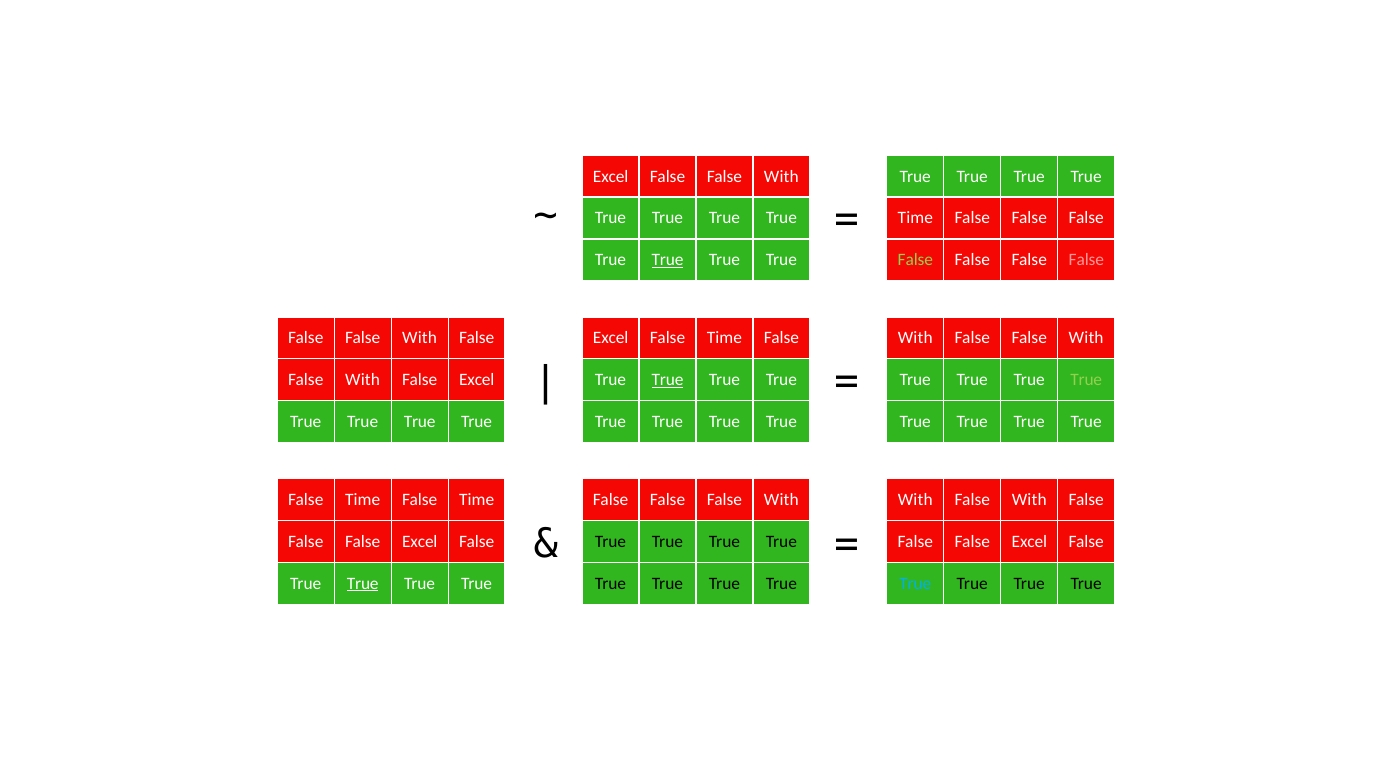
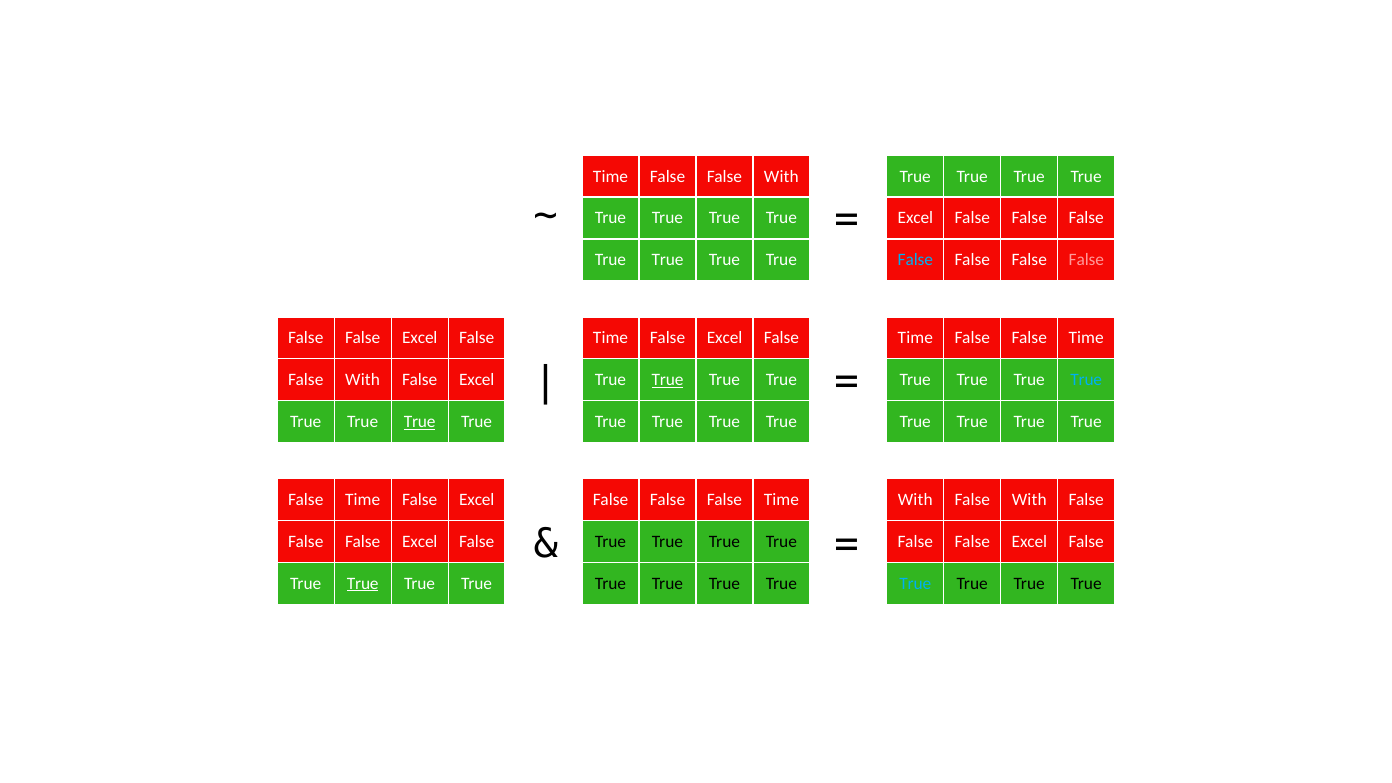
Excel: Excel -> Time (611, 176)
Time: Time -> Excel (915, 218)
True underline: present -> none (668, 260)
False colour: light green -> light blue (915, 260)
With: With -> Excel (420, 338)
Excel: Excel -> Time (611, 338)
Time: Time -> Excel (725, 338)
With: With -> Time (915, 338)
With: With -> Time (1086, 338)
True colour: light green -> light blue (1086, 380)
True underline: none -> present (420, 422)
Time: Time -> Excel (477, 500)
With: With -> Time (781, 500)
